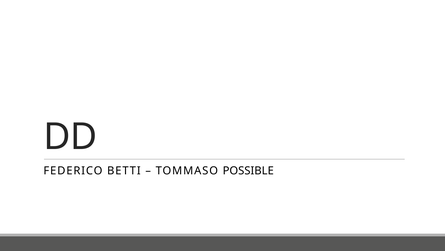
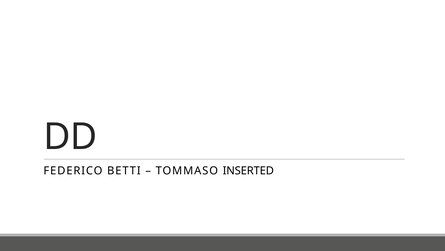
POSSIBLE: POSSIBLE -> INSERTED (248, 170)
